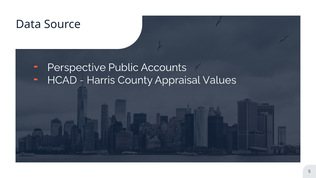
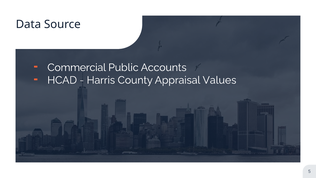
Perspective: Perspective -> Commercial (77, 67)
